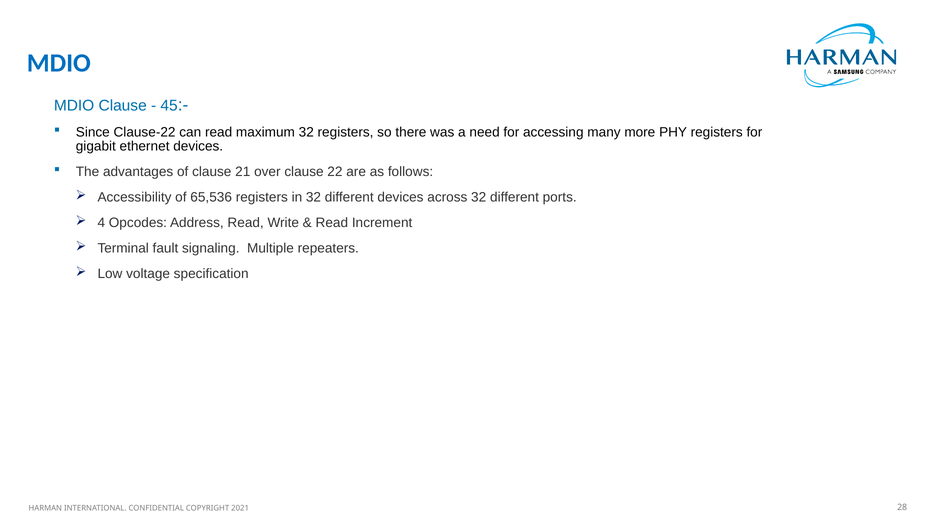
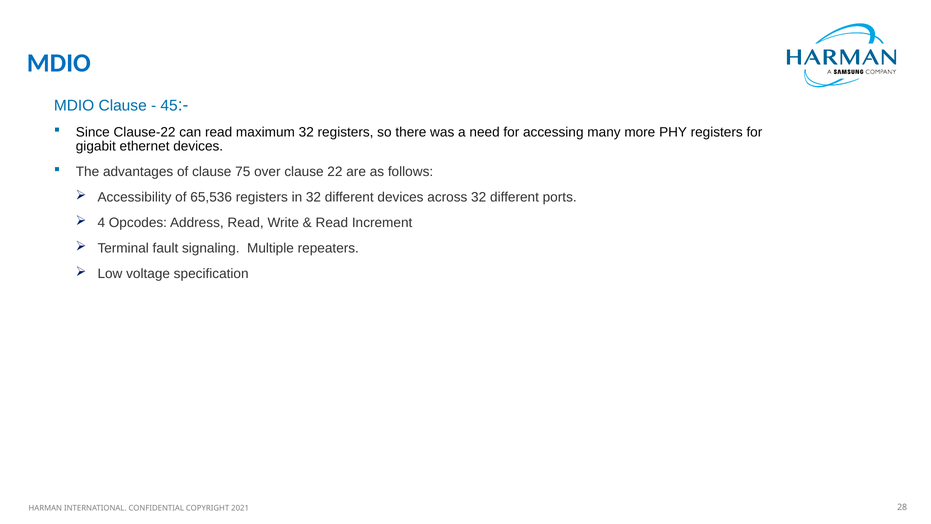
21: 21 -> 75 (243, 172)
